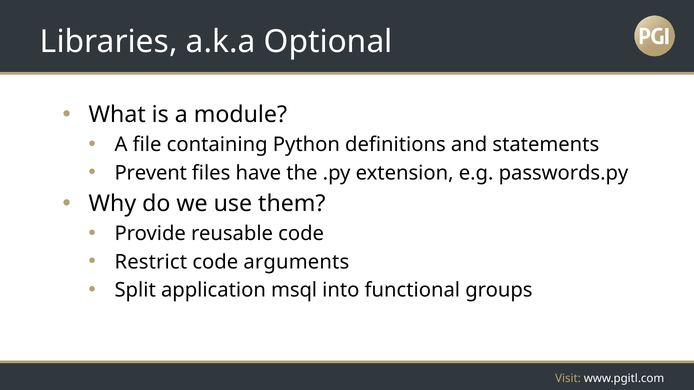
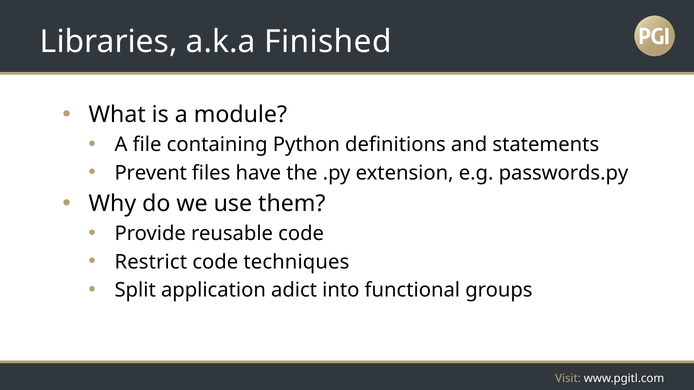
Optional: Optional -> Finished (328, 42)
arguments: arguments -> techniques (296, 262)
msql: msql -> adict (294, 290)
